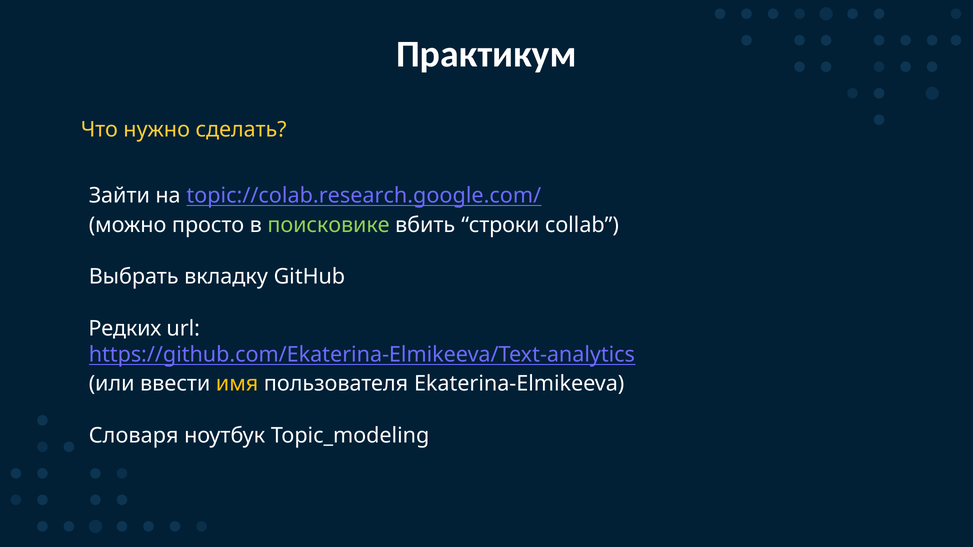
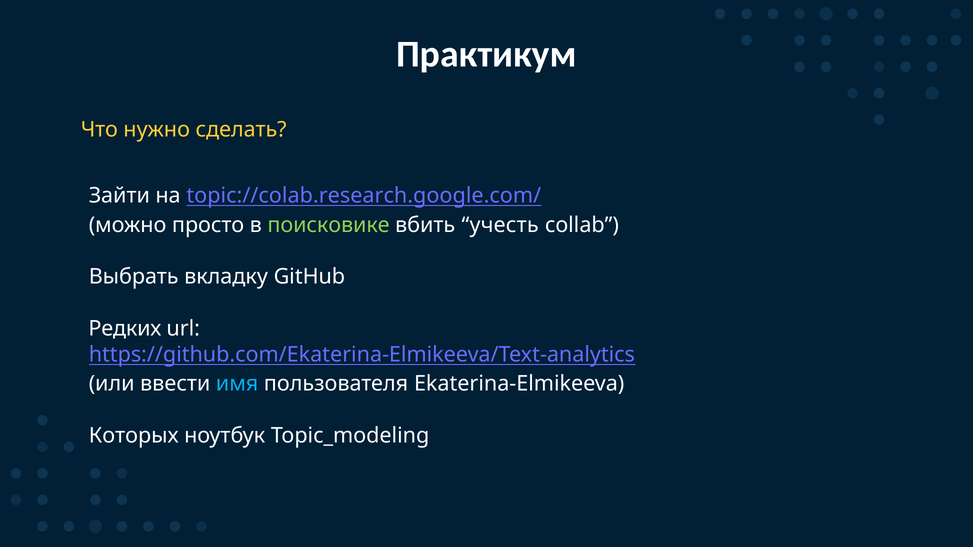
строки: строки -> учесть (500, 225)
имя colour: yellow -> light blue (237, 384)
Словаря: Словаря -> Которых (134, 436)
